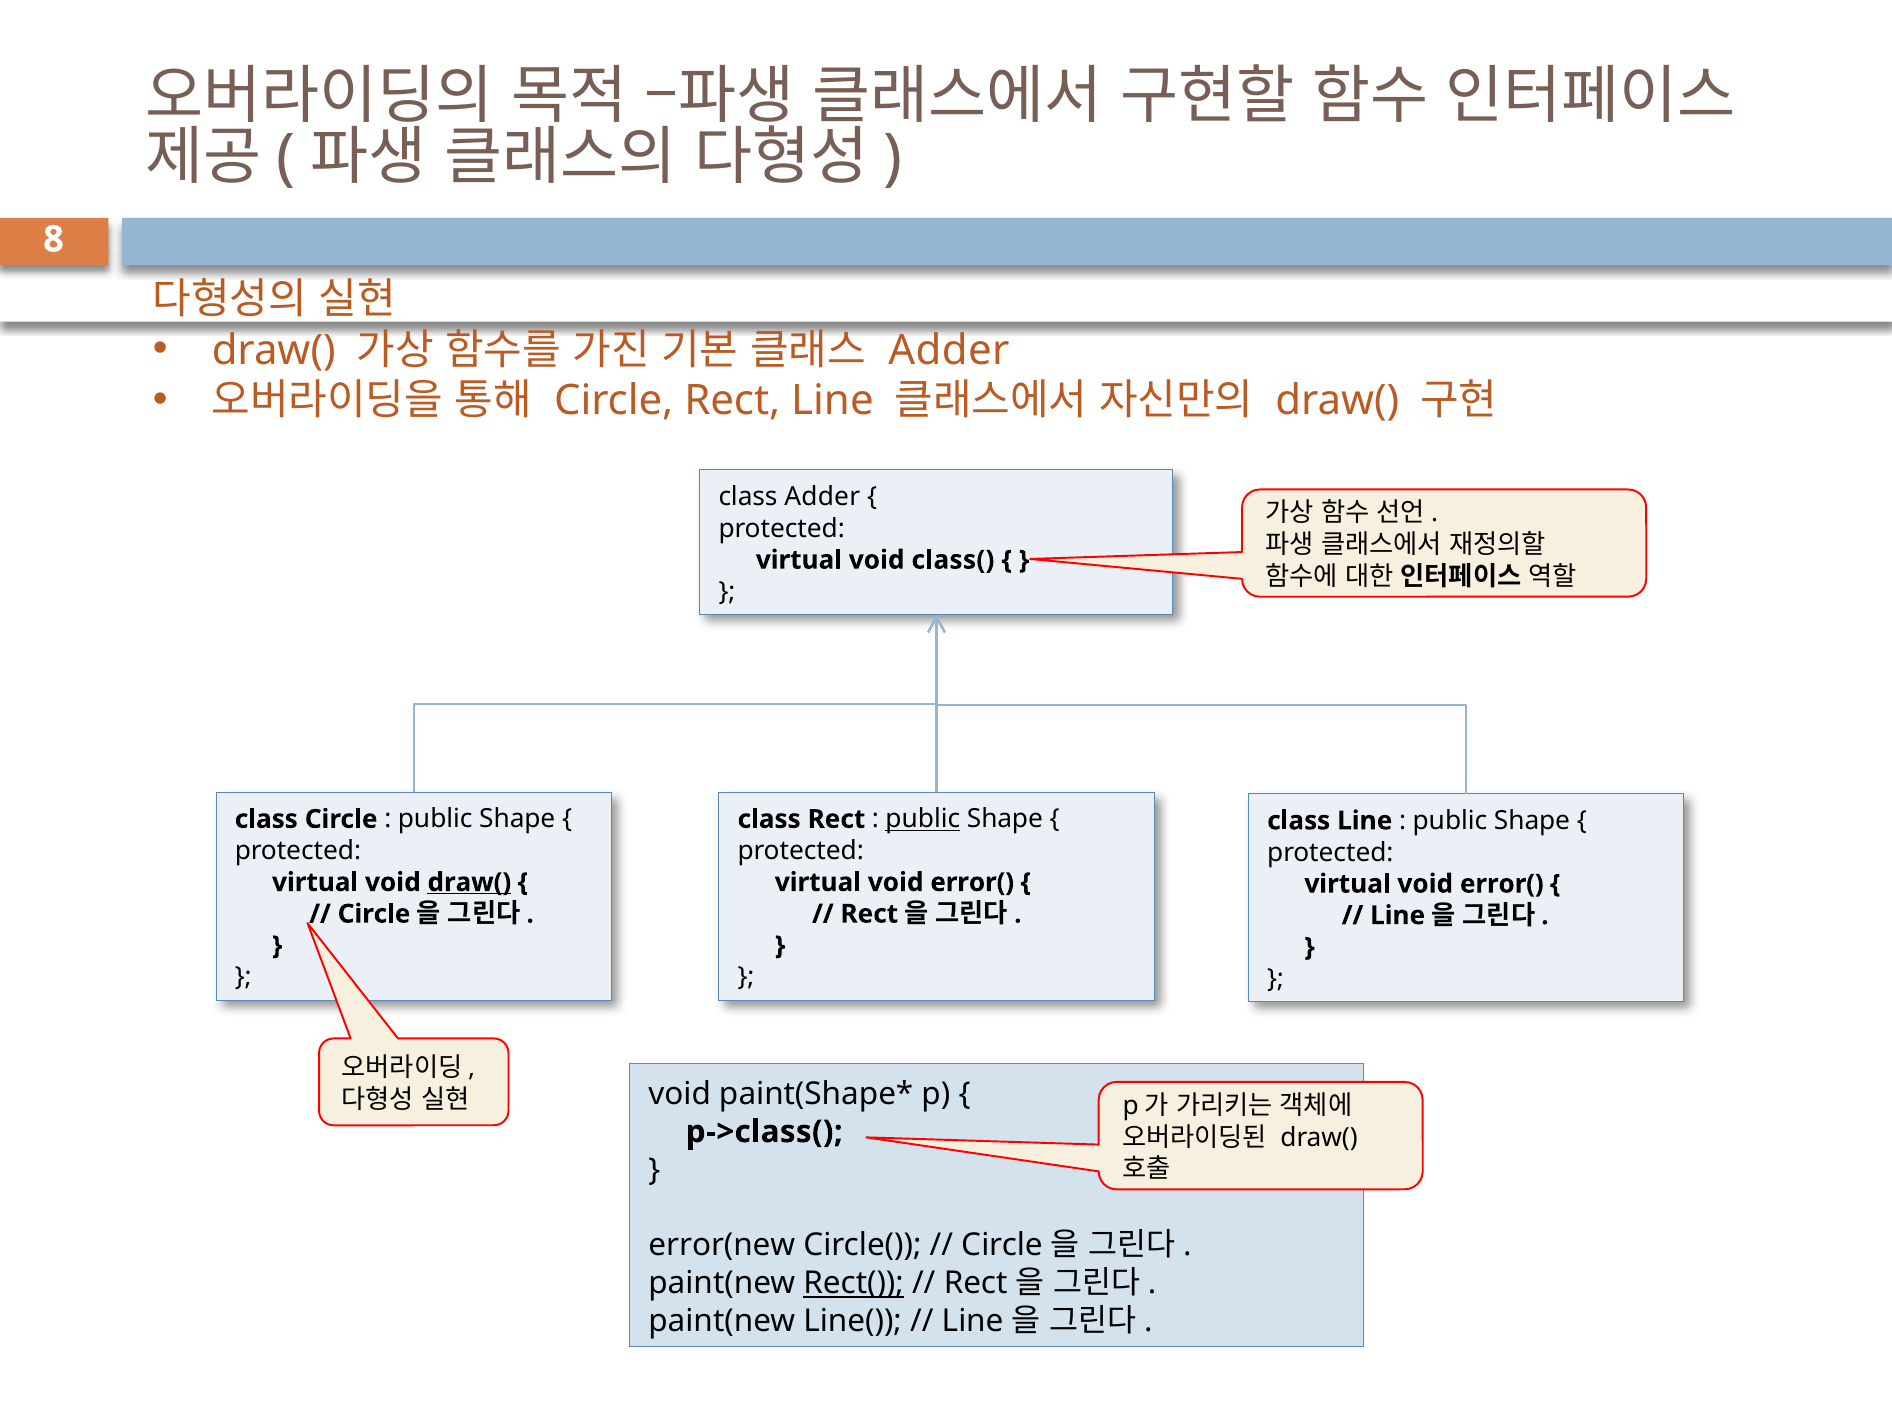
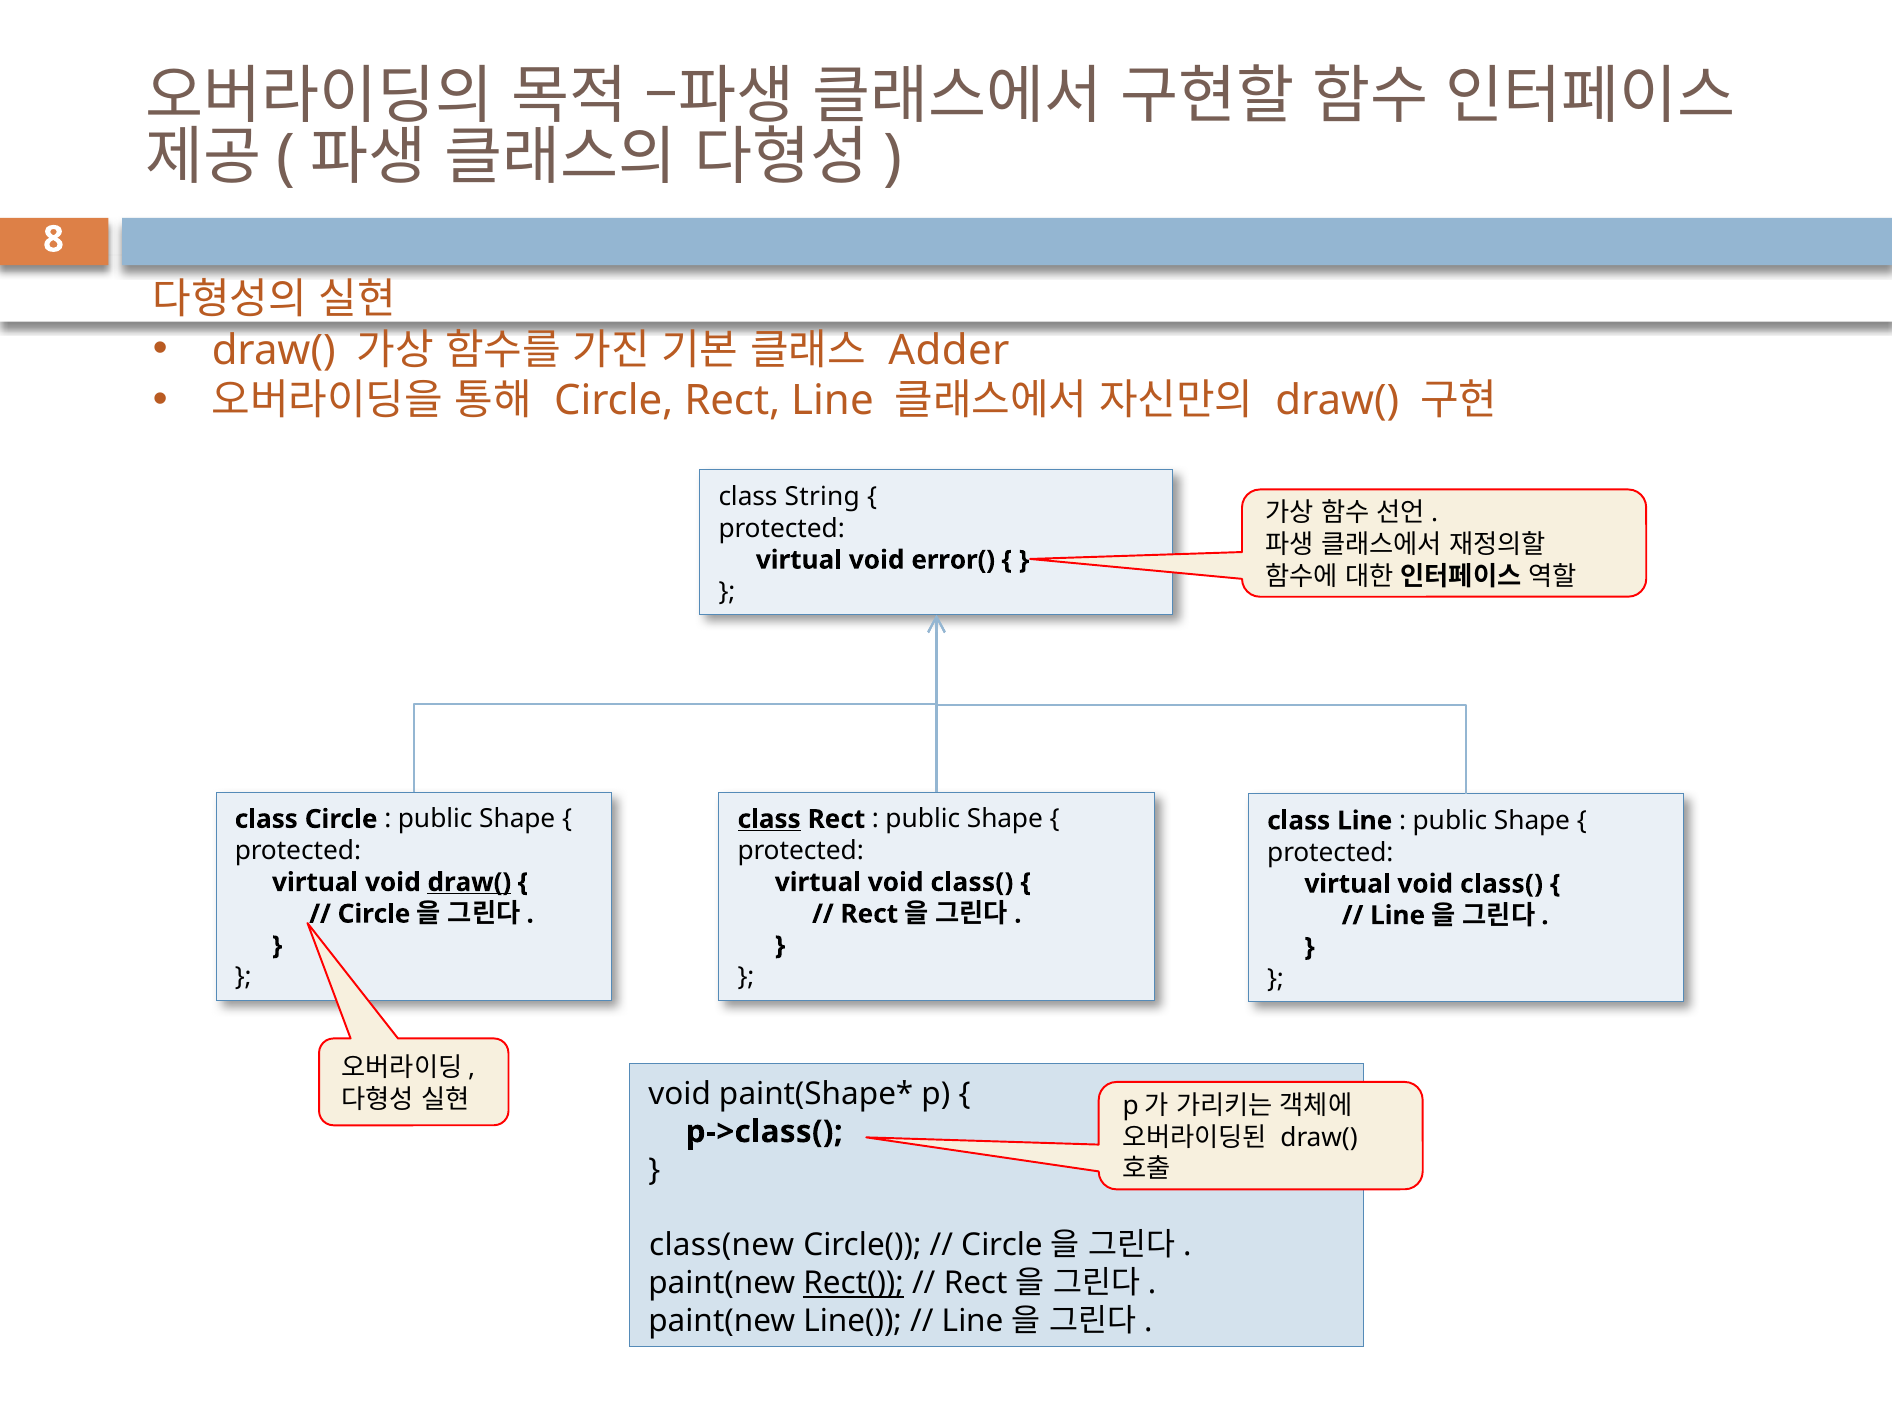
class Adder: Adder -> String (822, 497)
class(: class( -> error( (953, 560)
class underline: none -> present (769, 819)
public underline: present -> none (923, 819)
error(: error( -> class( (972, 882)
error(: error( -> class( (1502, 884)
error(new: error(new -> class(new (722, 1245)
